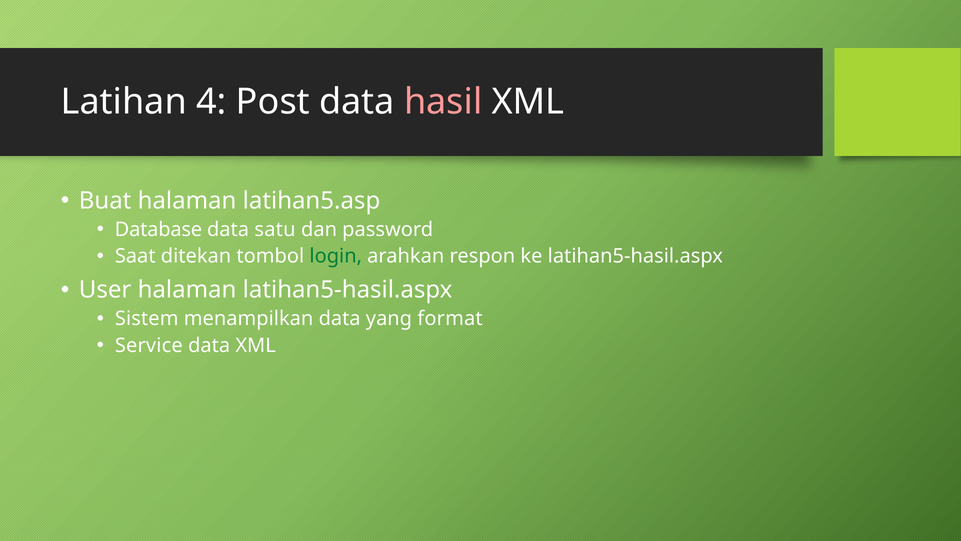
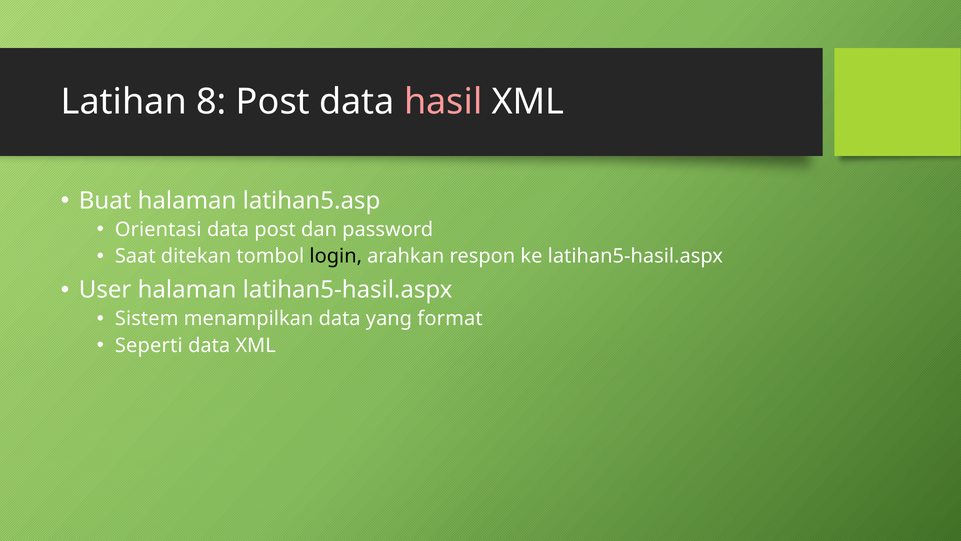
4: 4 -> 8 (211, 102)
Database: Database -> Orientasi (158, 229)
data satu: satu -> post (275, 229)
login colour: green -> black (336, 256)
Service: Service -> Seperti (149, 345)
